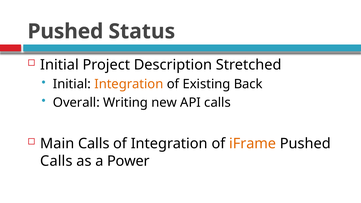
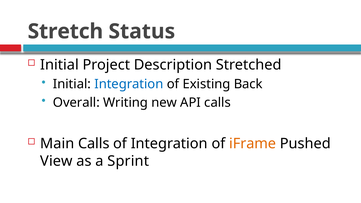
Pushed: Pushed -> Stretch (65, 31)
Integration colour: orange -> blue (129, 84)
Calls: Calls -> View (56, 161)
Power: Power -> Sprint (128, 161)
